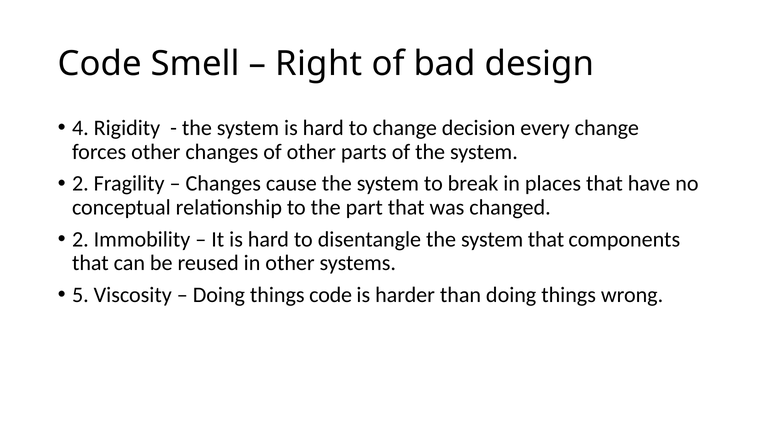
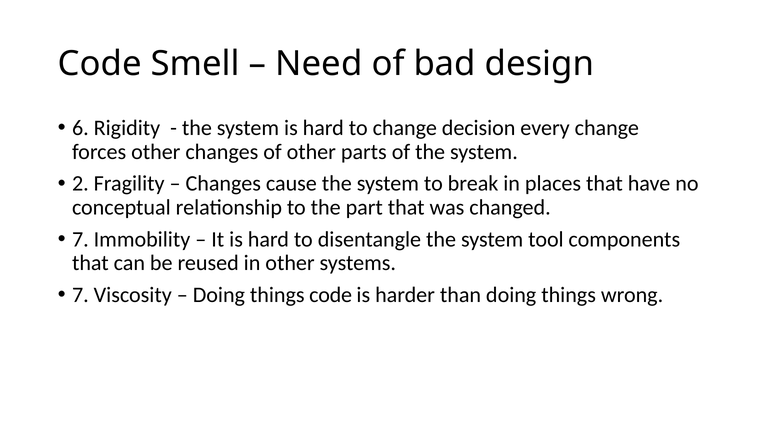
Right: Right -> Need (319, 64)
4: 4 -> 6 (80, 128)
2: 2 -> 7 (80, 239)
system that: that -> tool (546, 239)
5: 5 -> 7 (80, 295)
